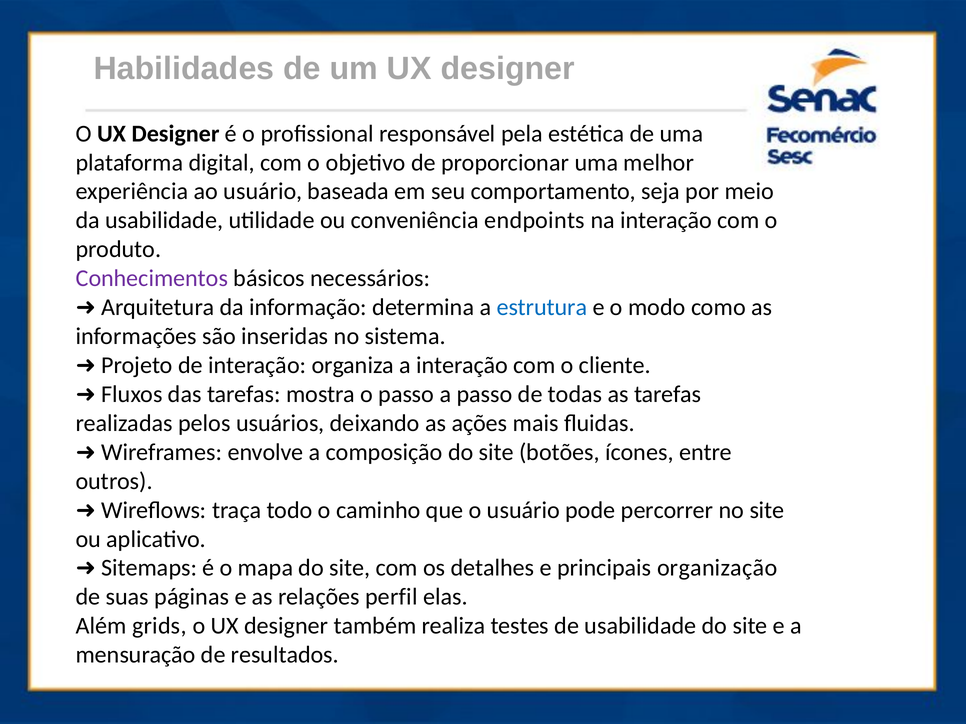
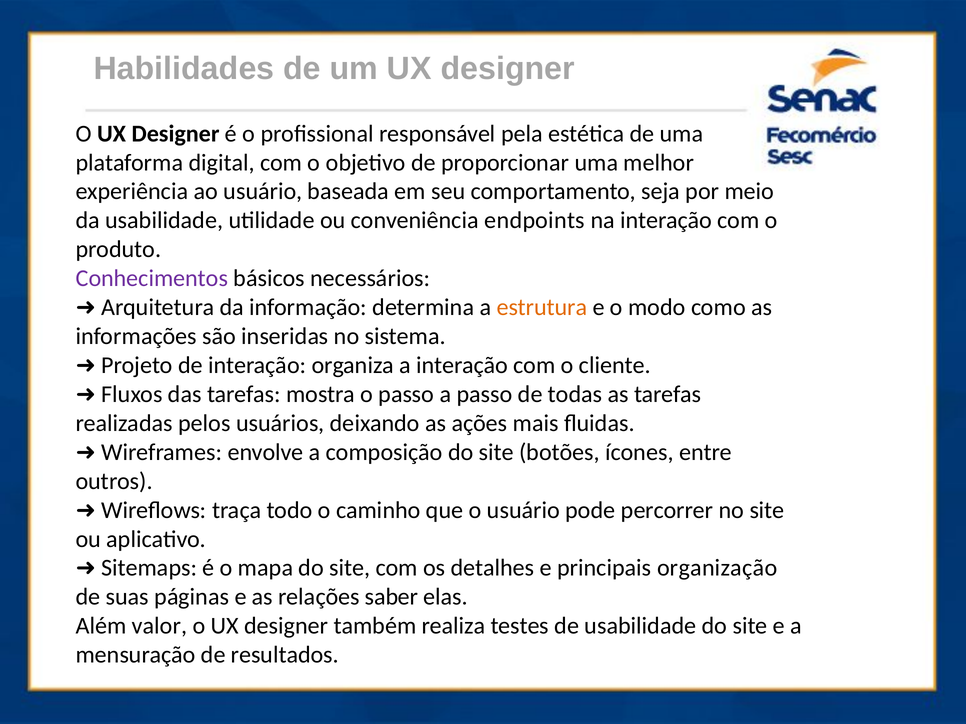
estrutura colour: blue -> orange (542, 308)
perfil: perfil -> saber (392, 597)
grids: grids -> valor (159, 626)
